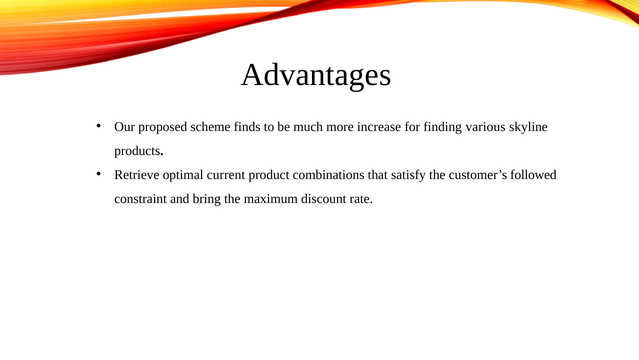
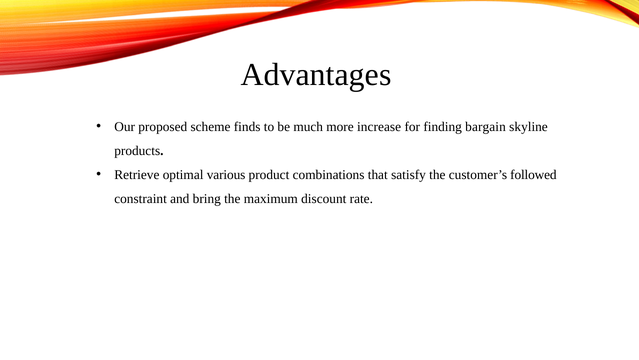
various: various -> bargain (486, 126)
current: current -> various (226, 174)
